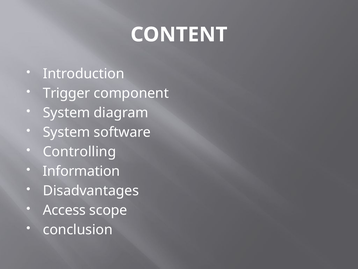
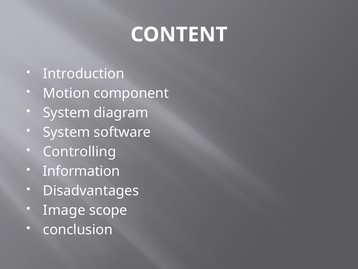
Trigger: Trigger -> Motion (66, 93)
Access: Access -> Image (64, 210)
